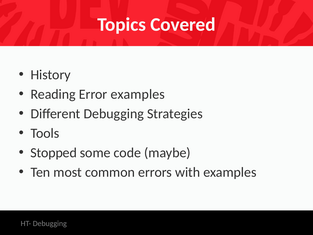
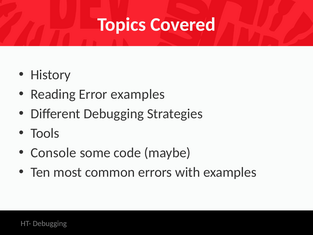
Stopped: Stopped -> Console (53, 153)
